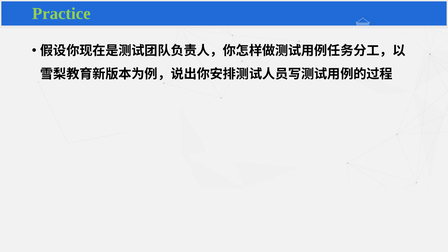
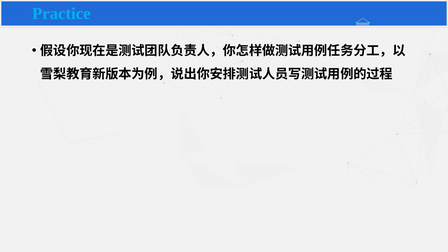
Practice colour: light green -> light blue (61, 14)
